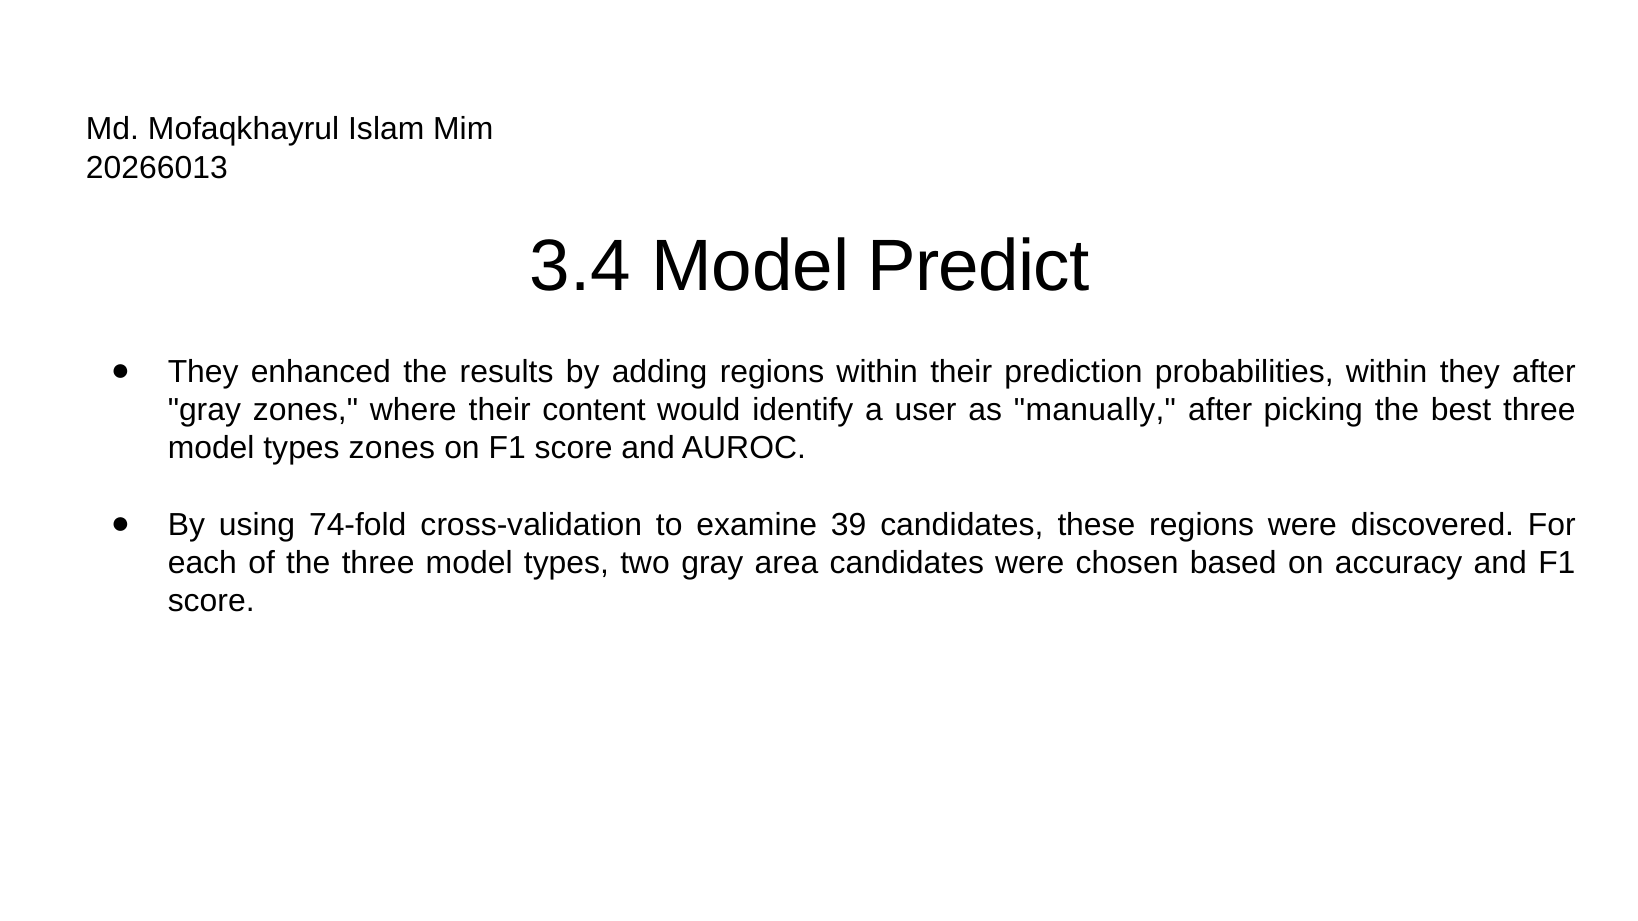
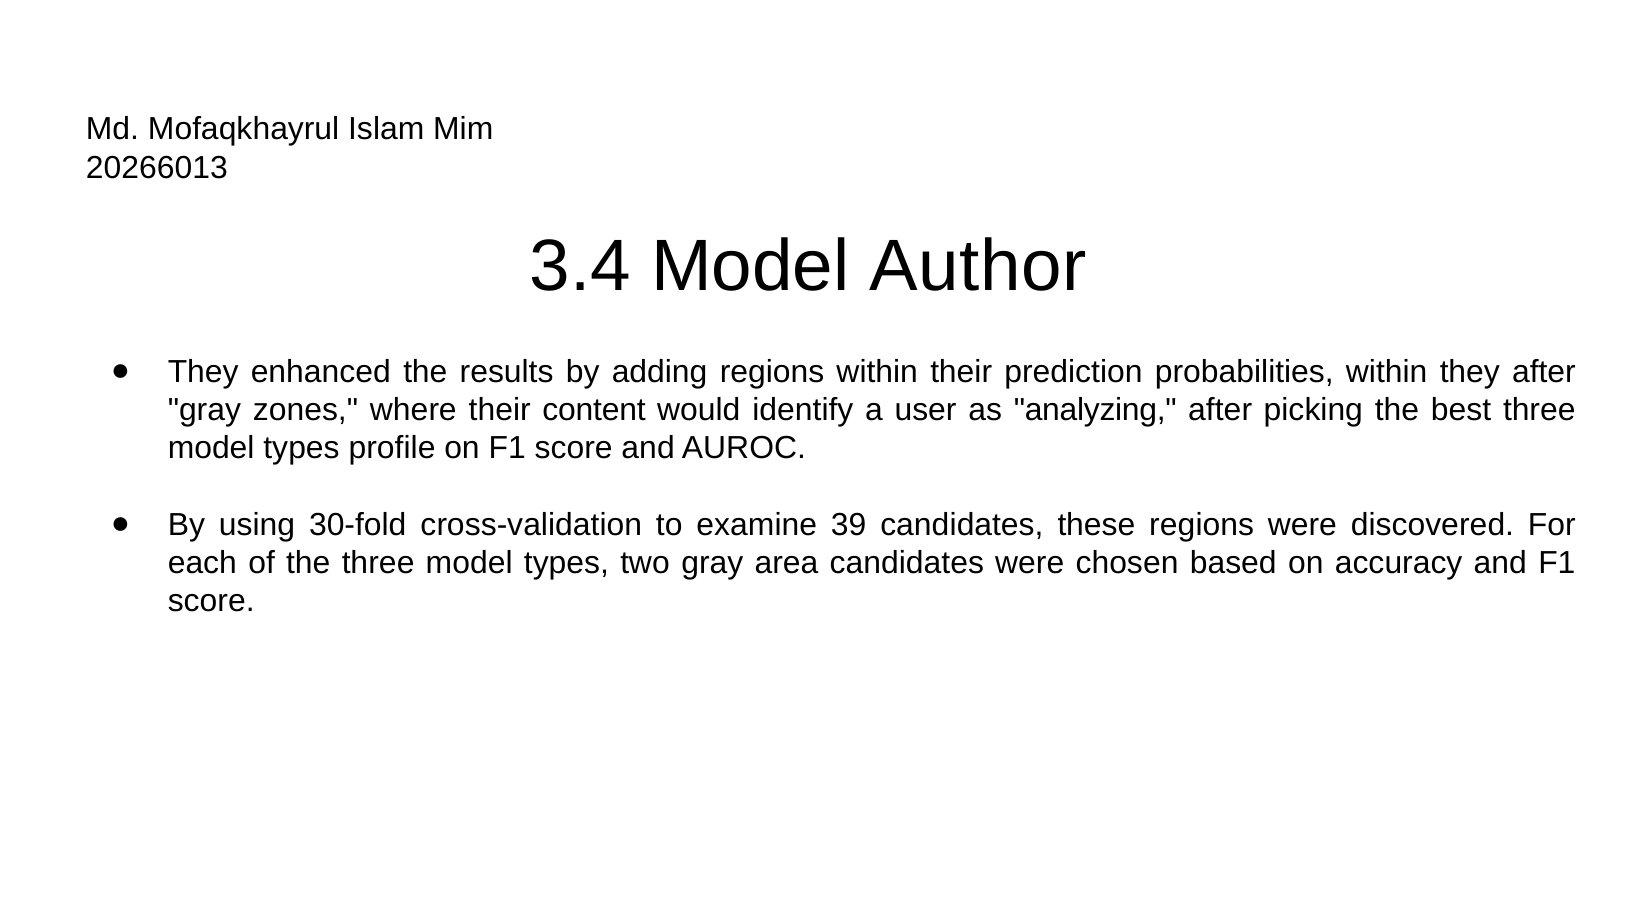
Predict: Predict -> Author (978, 267)
manually: manually -> analyzing (1095, 410)
types zones: zones -> profile (392, 448)
74-fold: 74-fold -> 30-fold (358, 525)
